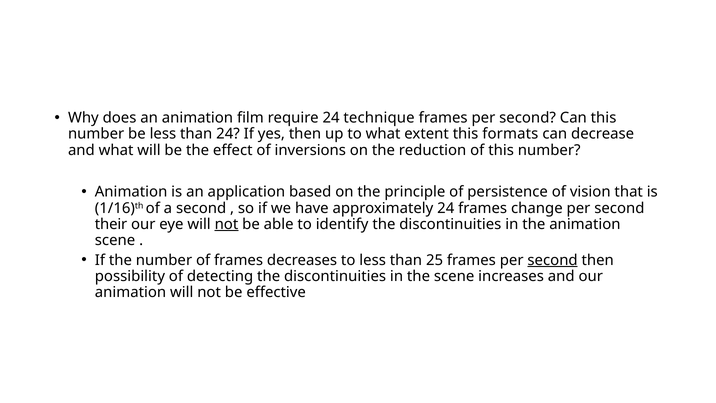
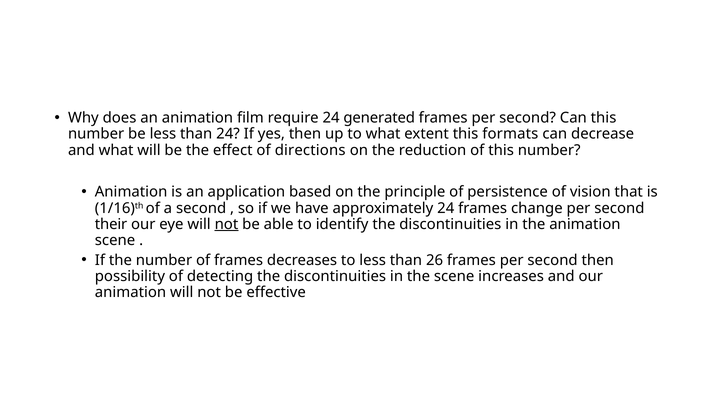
technique: technique -> generated (379, 118)
inversions: inversions -> directions (310, 150)
25: 25 -> 26 (435, 260)
second underline: present -> none (553, 260)
